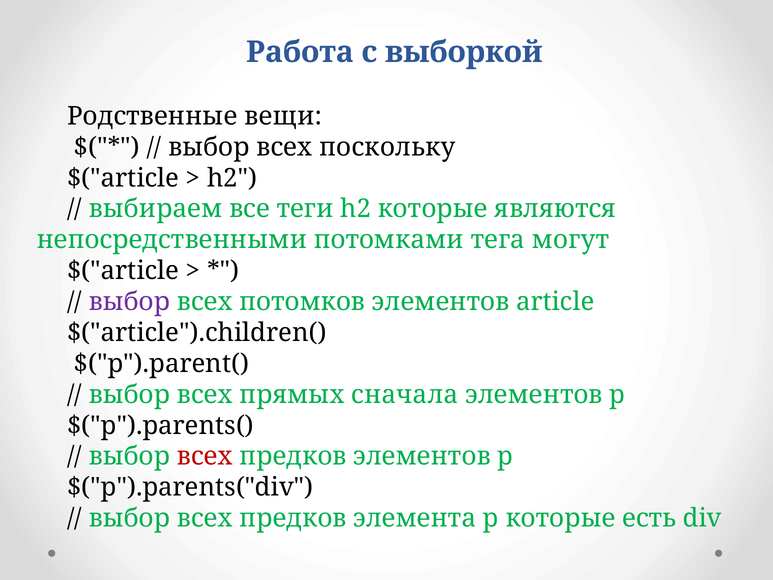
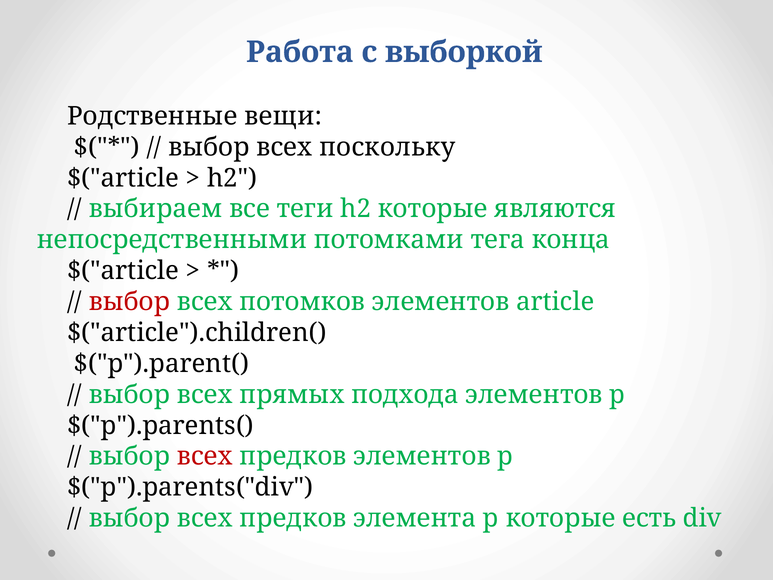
могут: могут -> конца (571, 240)
выбор colour: purple -> red (129, 302)
сначала: сначала -> подхода (405, 394)
